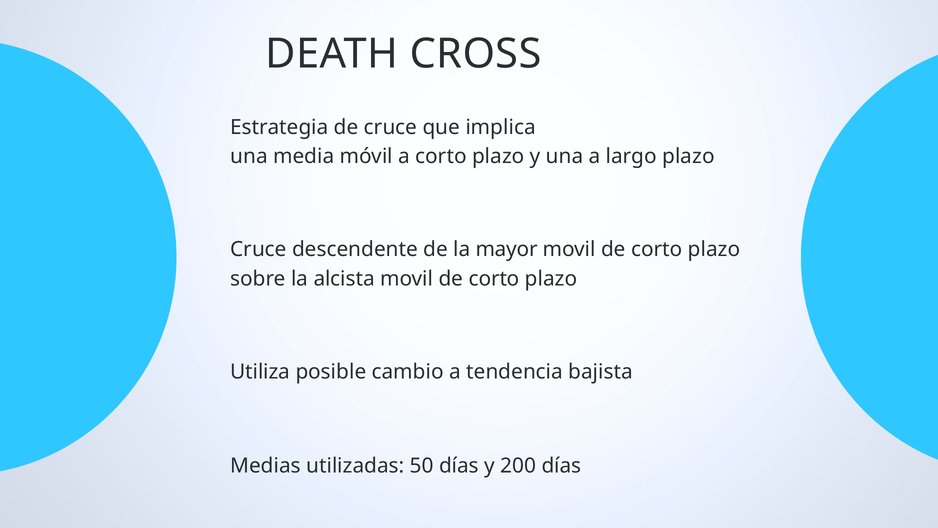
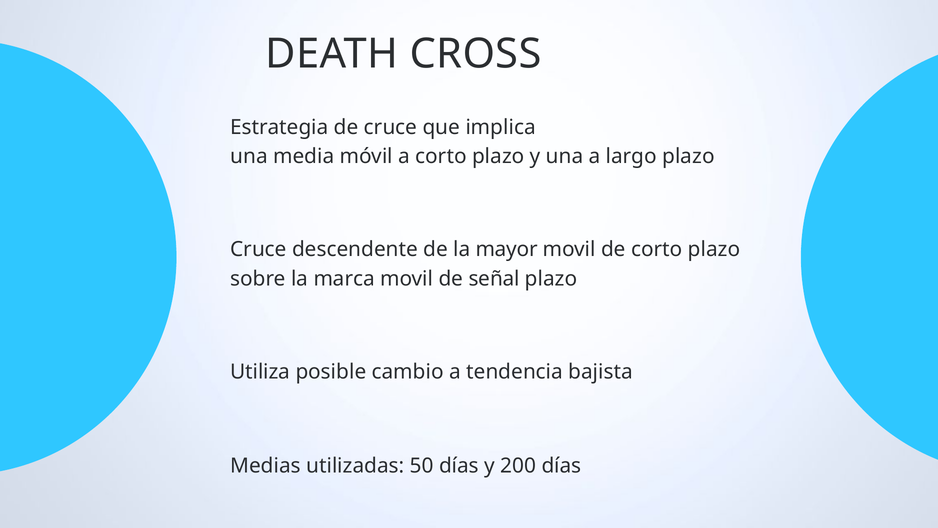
alcista: alcista -> marca (344, 279)
corto: corto -> señal (494, 279)
